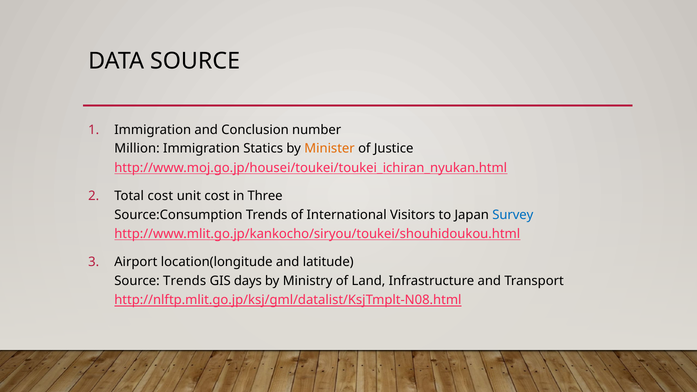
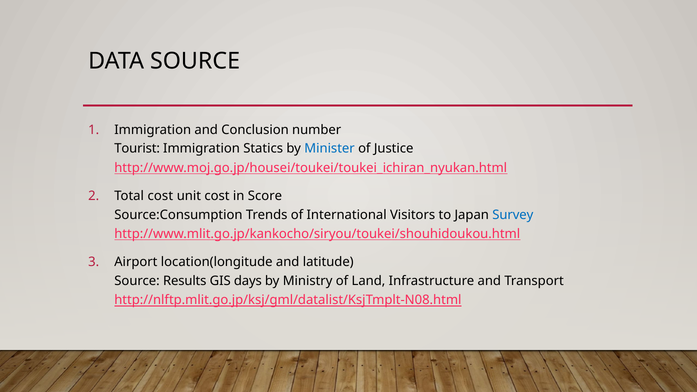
Million: Million -> Tourist (137, 149)
Minister colour: orange -> blue (330, 149)
Three: Three -> Score (265, 196)
Source Trends: Trends -> Results (185, 281)
